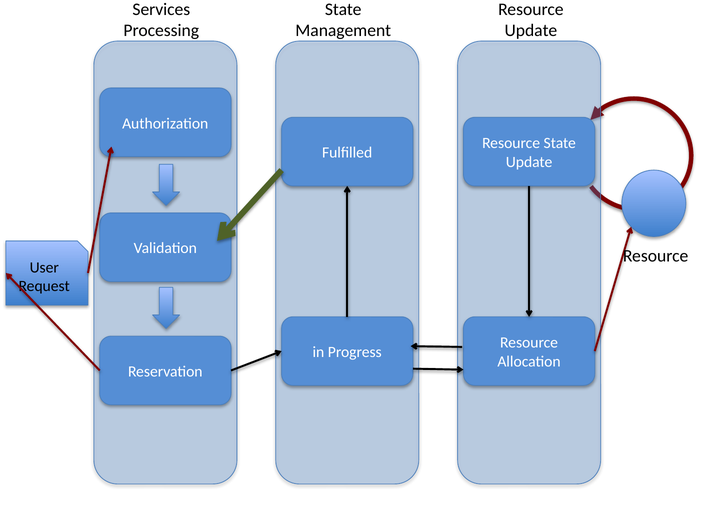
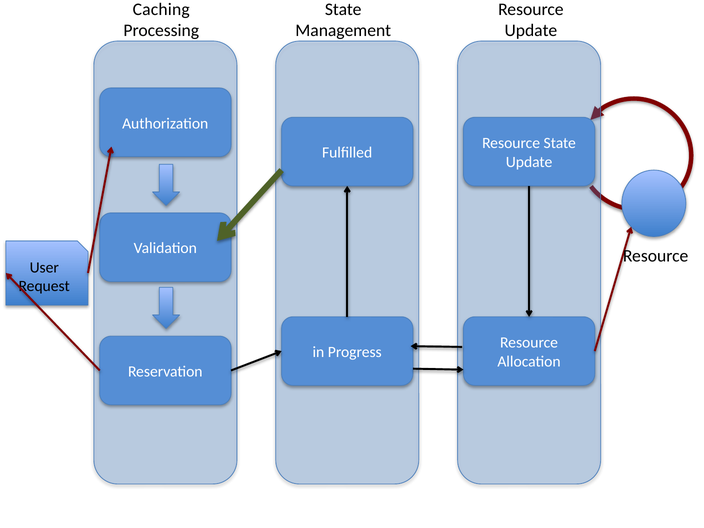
Services: Services -> Caching (161, 9)
